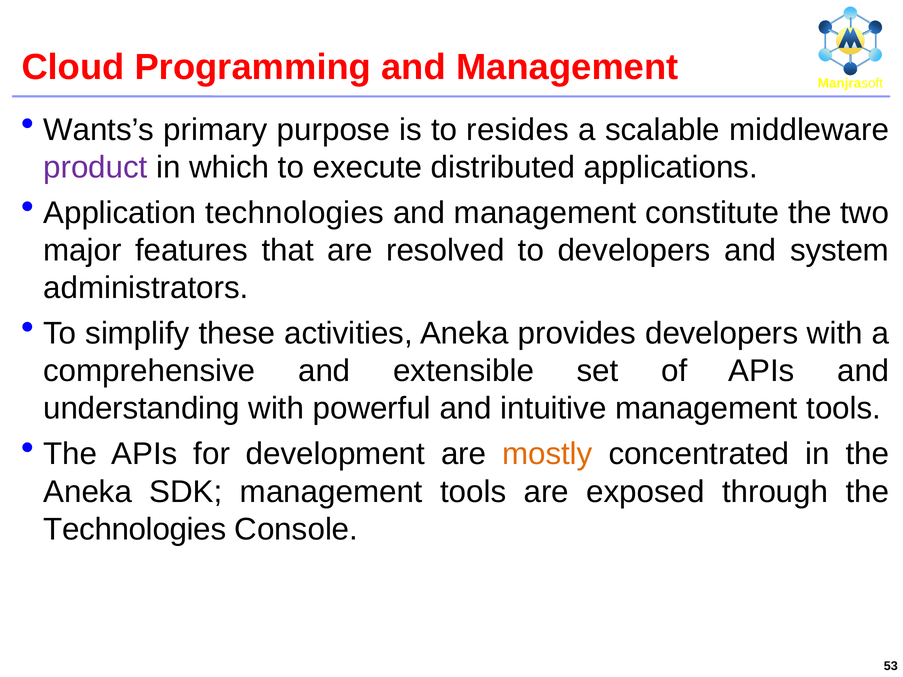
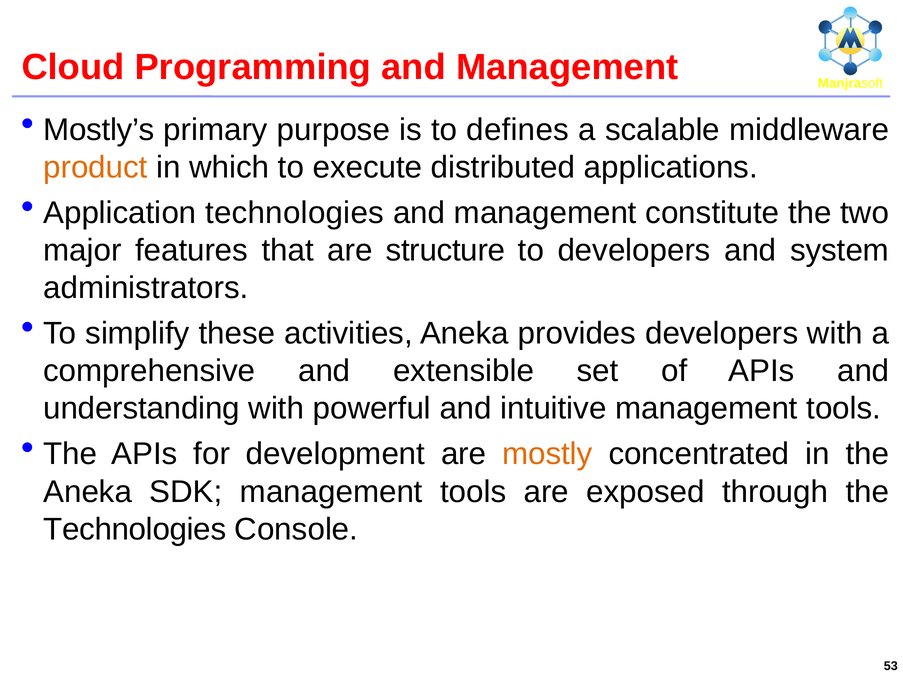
Wants’s: Wants’s -> Mostly’s (99, 130)
resides: resides -> defines (518, 130)
product colour: purple -> orange (95, 167)
resolved: resolved -> structure (445, 251)
